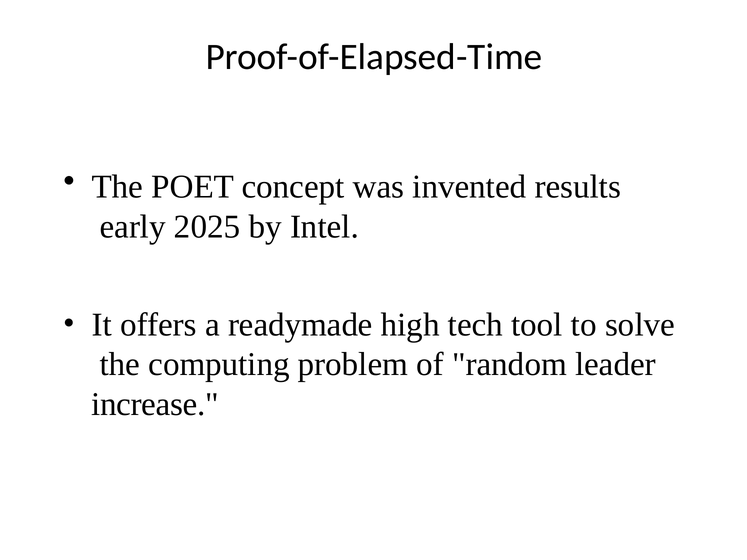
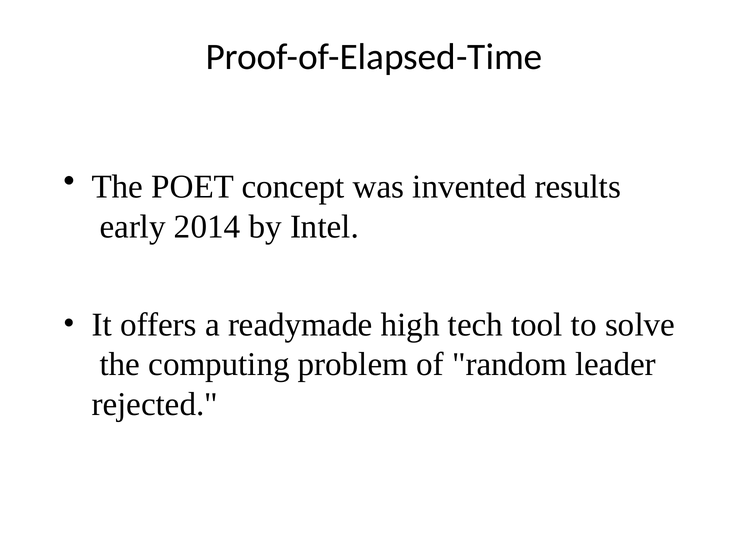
2025: 2025 -> 2014 (207, 227)
increase: increase -> rejected (155, 404)
